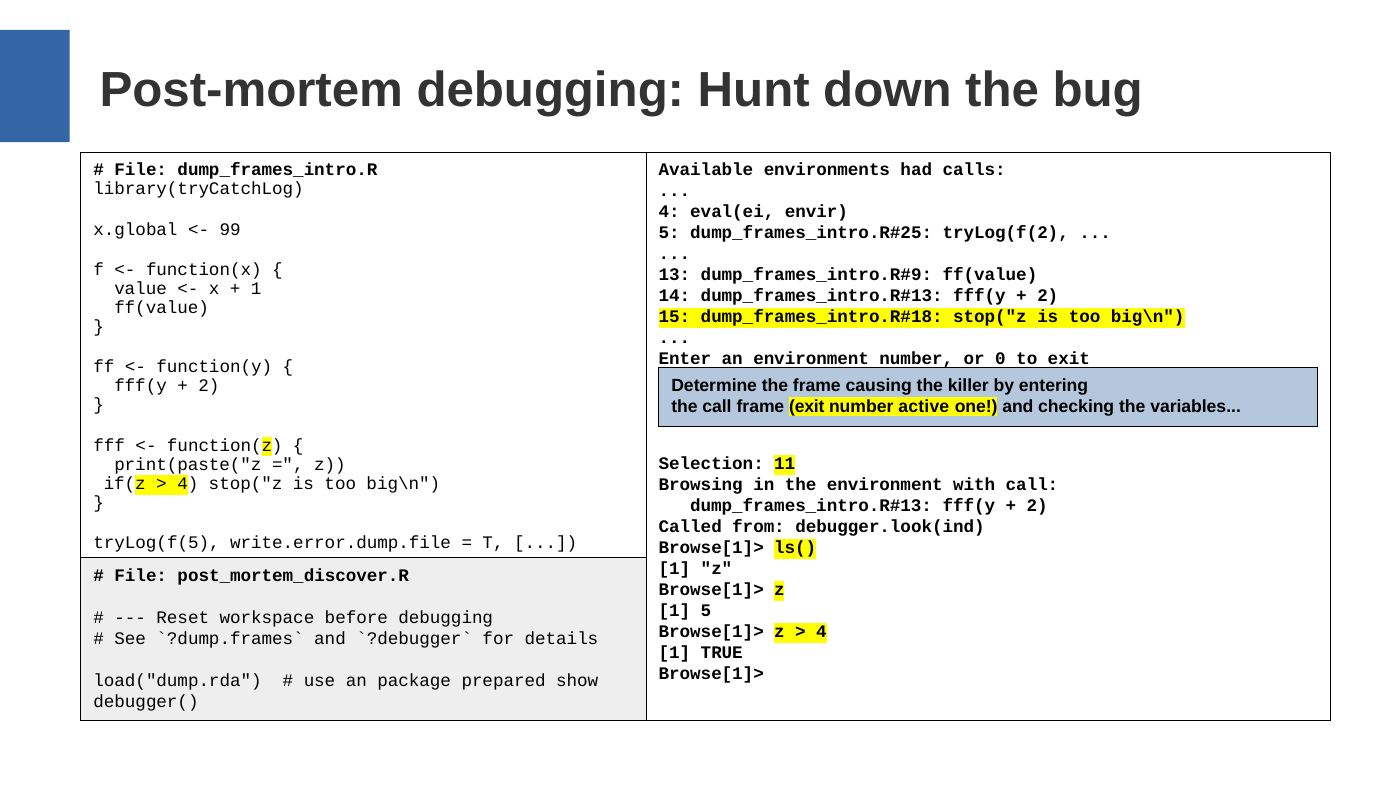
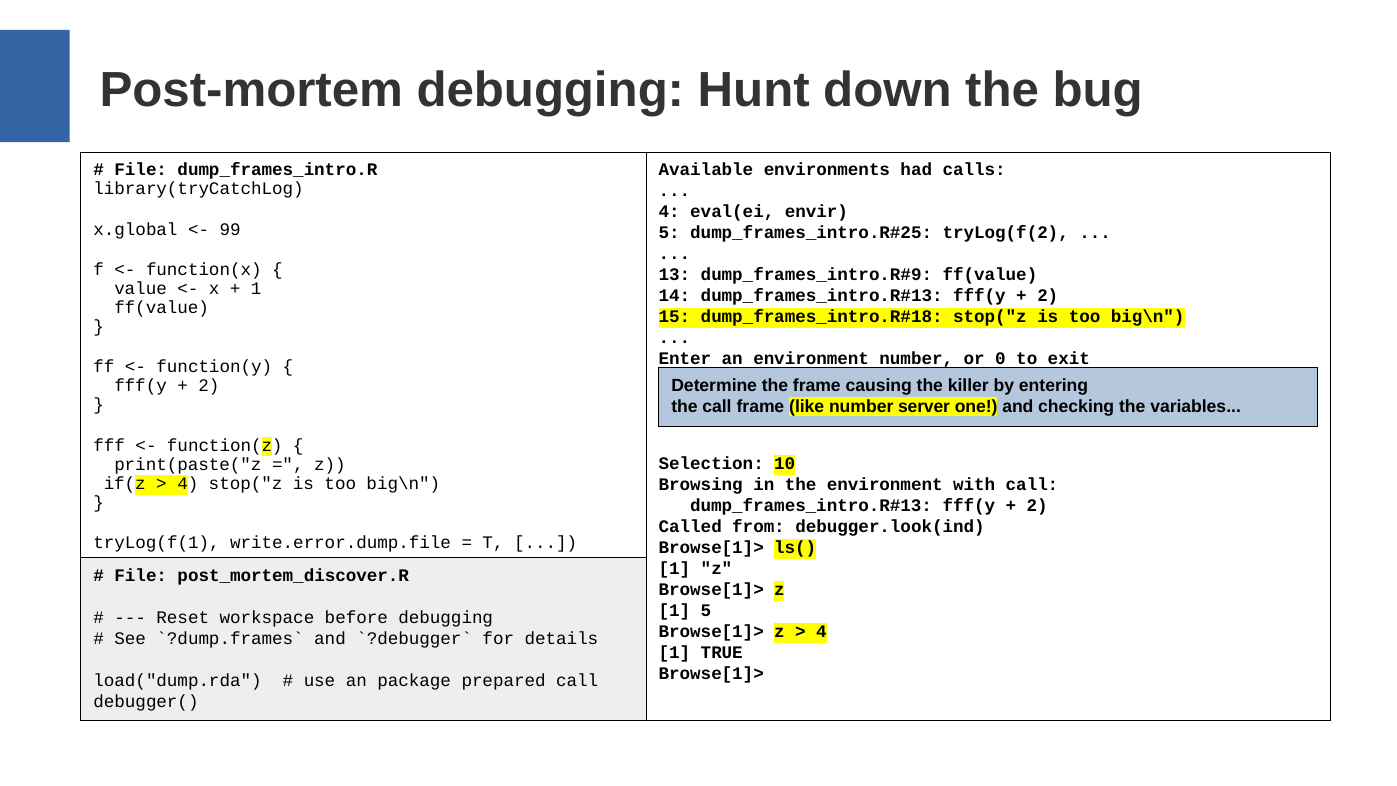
frame exit: exit -> like (807, 407)
active: active -> server (924, 407)
11: 11 -> 10 (785, 464)
tryLog(f(5: tryLog(f(5 -> tryLog(f(1 (157, 543)
prepared show: show -> call (577, 680)
